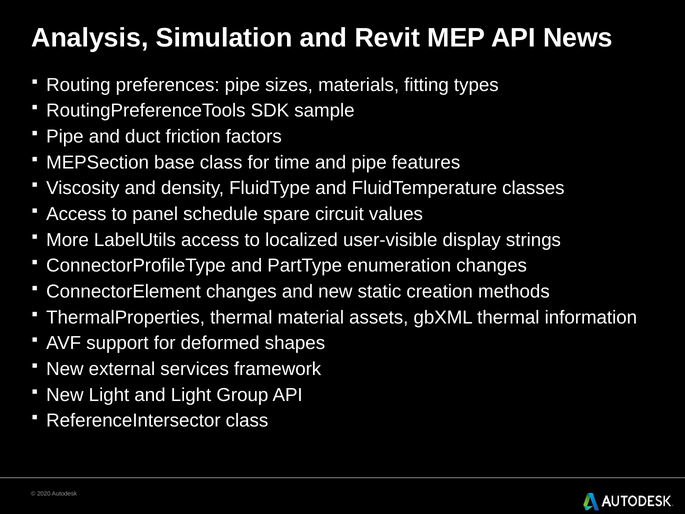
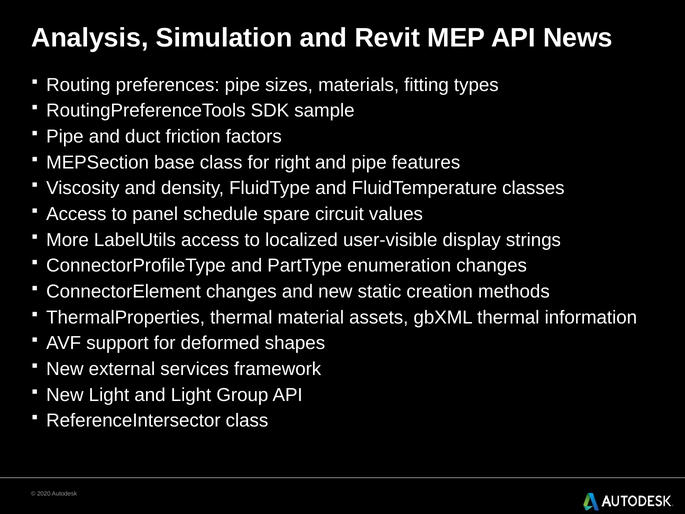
time: time -> right (292, 162)
